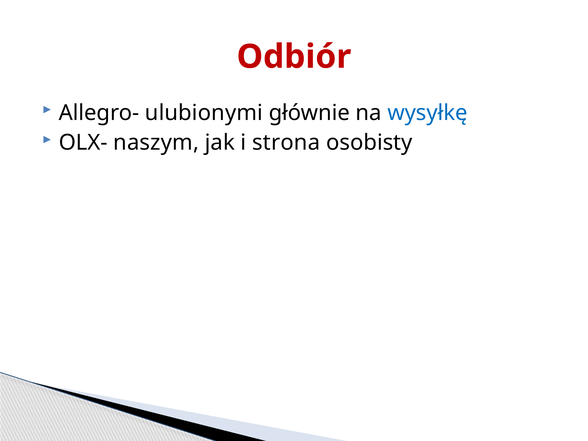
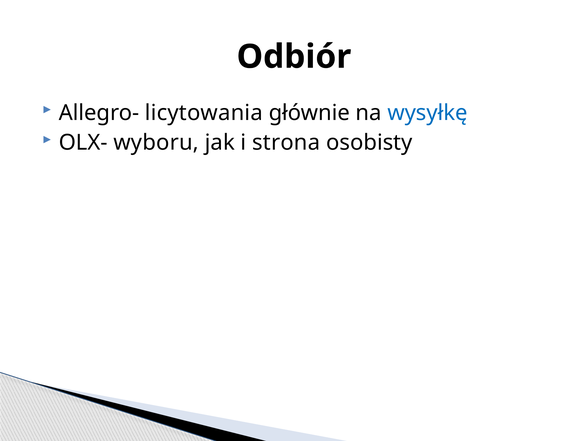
Odbiór colour: red -> black (294, 57)
ulubionymi: ulubionymi -> licytowania (204, 113)
naszym: naszym -> wyboru (156, 143)
